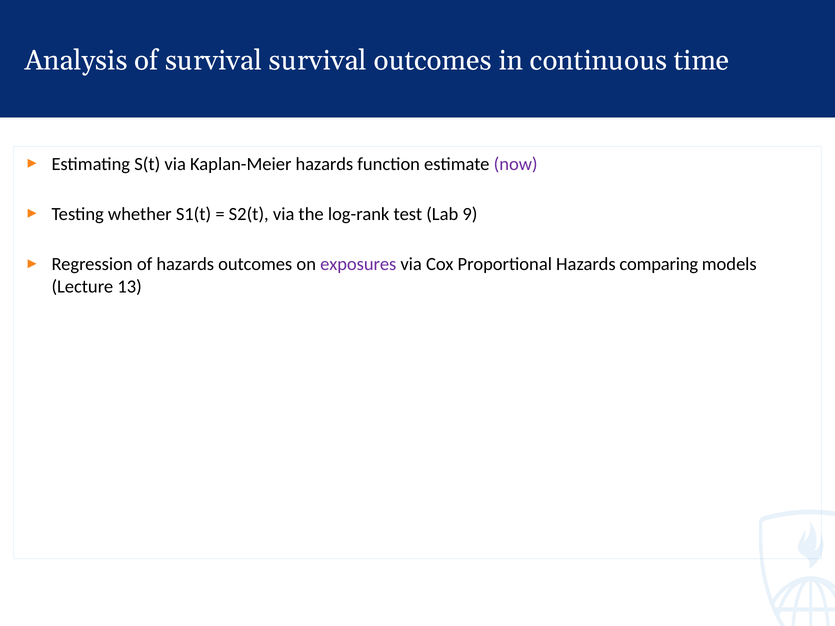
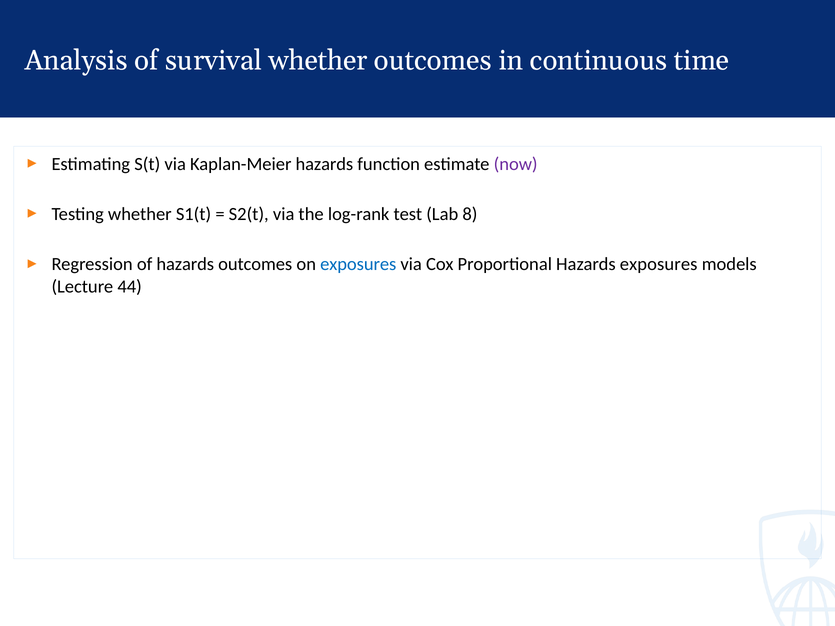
survival survival: survival -> whether (318, 61)
9: 9 -> 8 (470, 214)
exposures colour: purple -> blue (358, 264)
Hazards comparing: comparing -> exposures (659, 264)
13: 13 -> 44 (130, 287)
